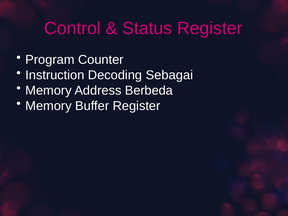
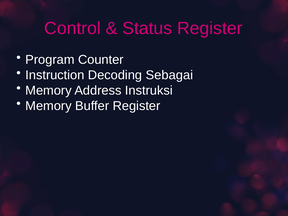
Berbeda: Berbeda -> Instruksi (149, 90)
